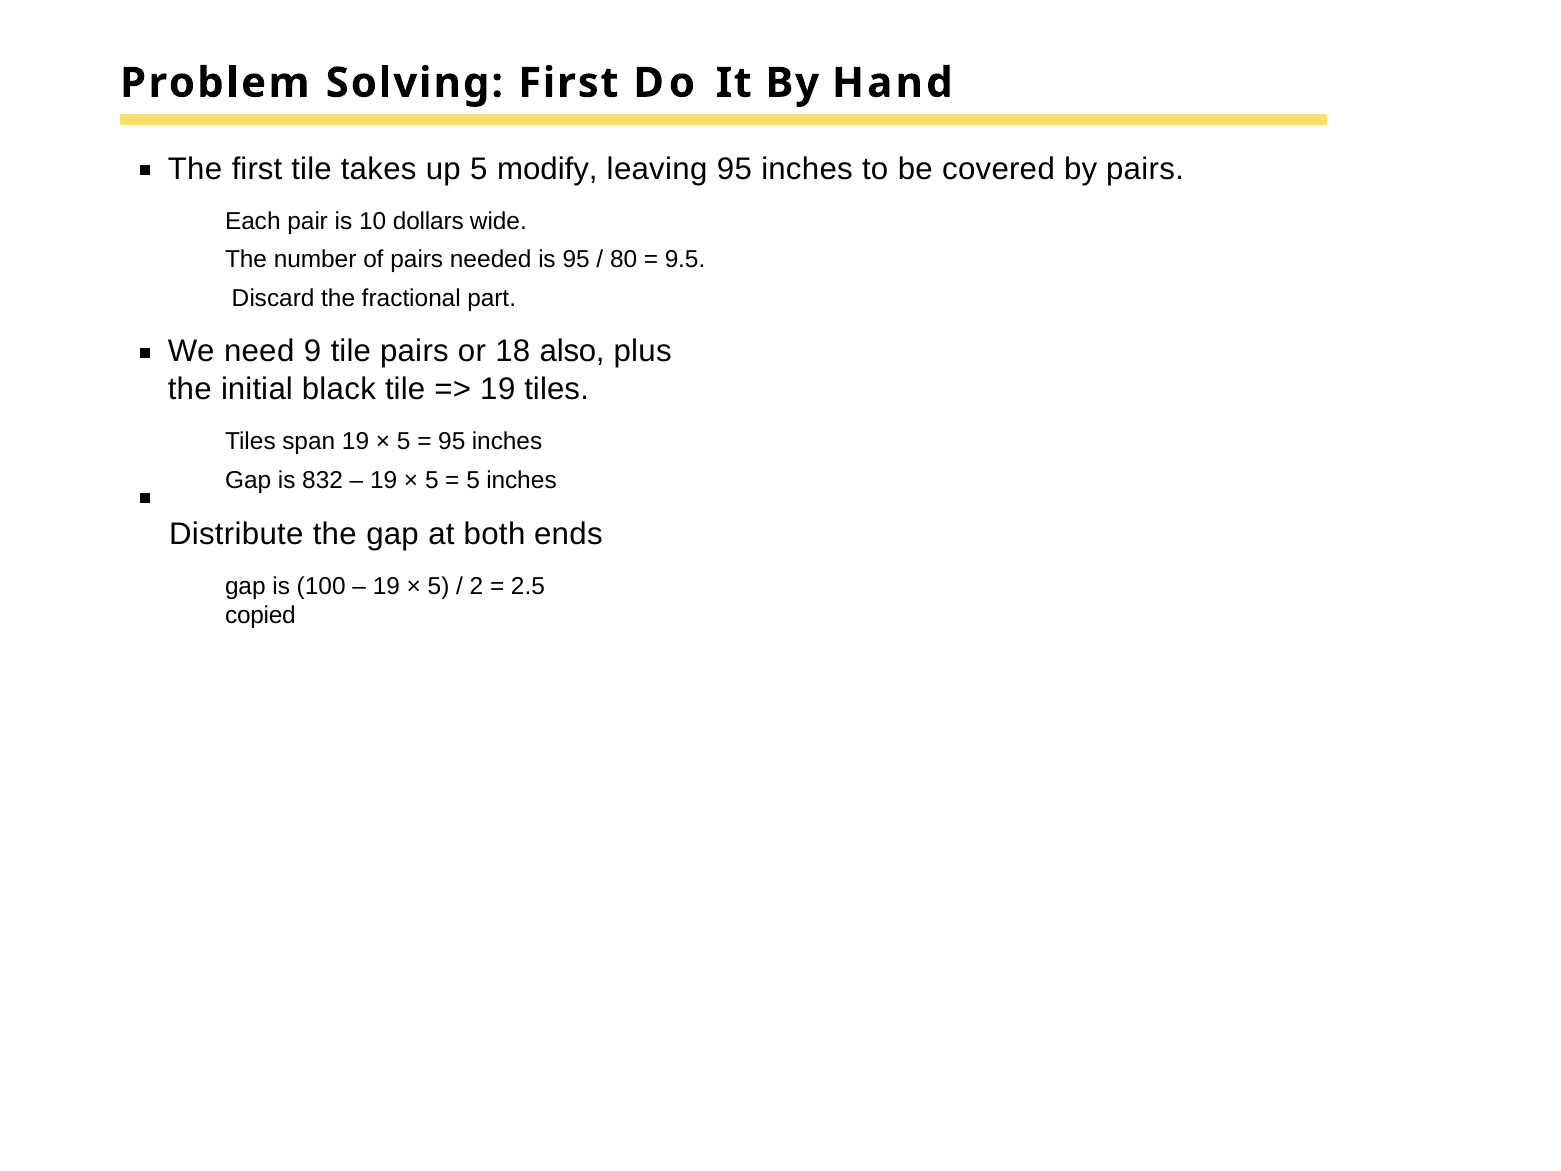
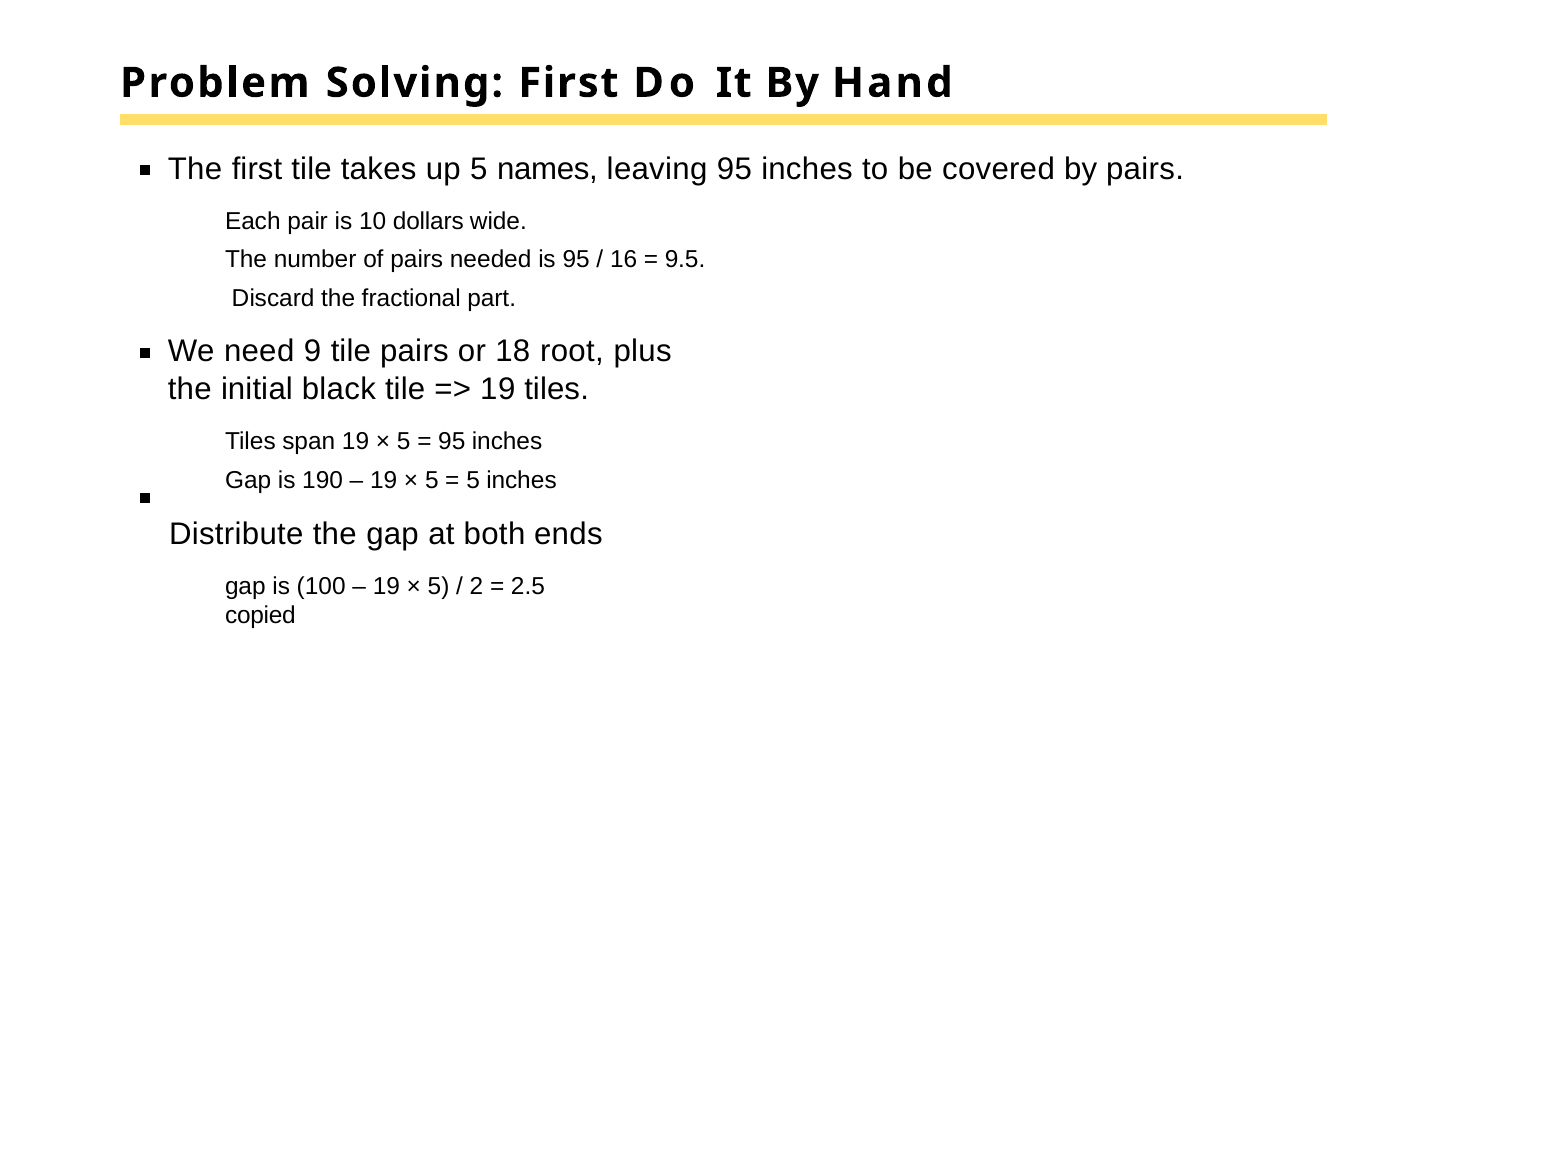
modify: modify -> names (547, 169)
80: 80 -> 16 (624, 260)
also: also -> root (572, 351)
832: 832 -> 190 (323, 481)
